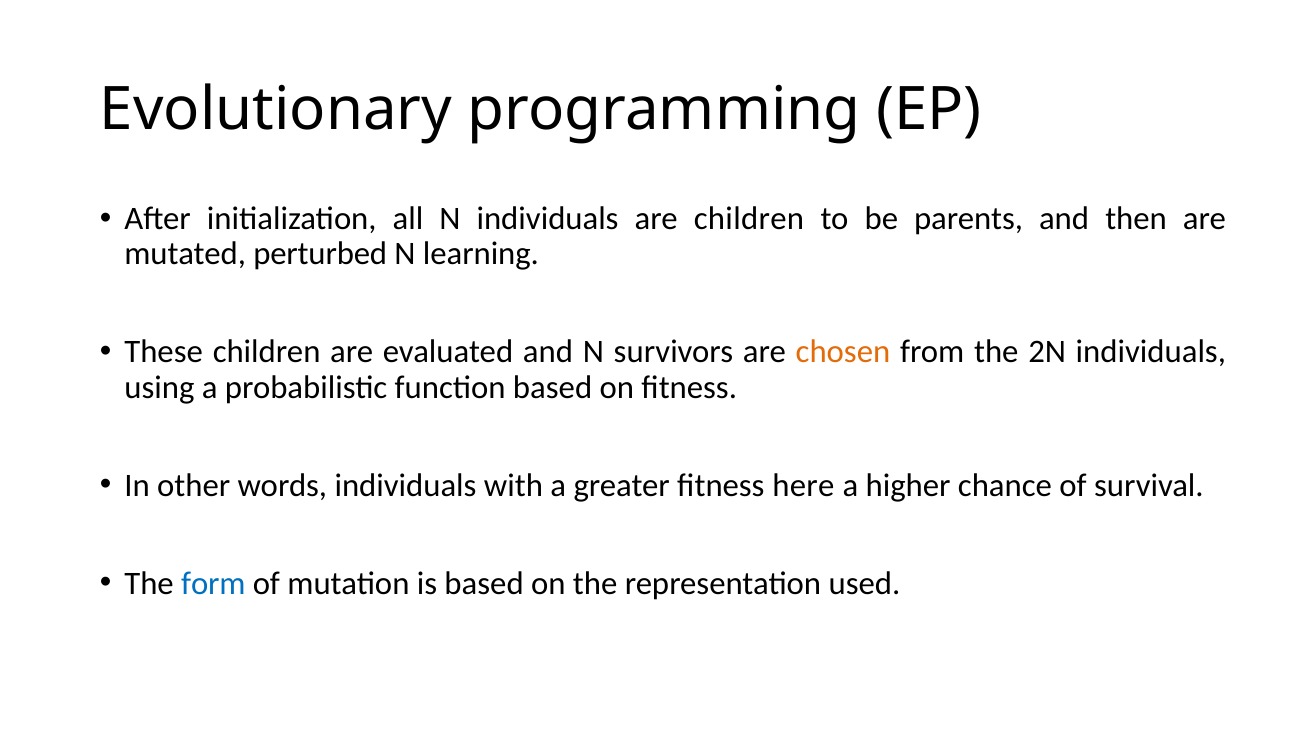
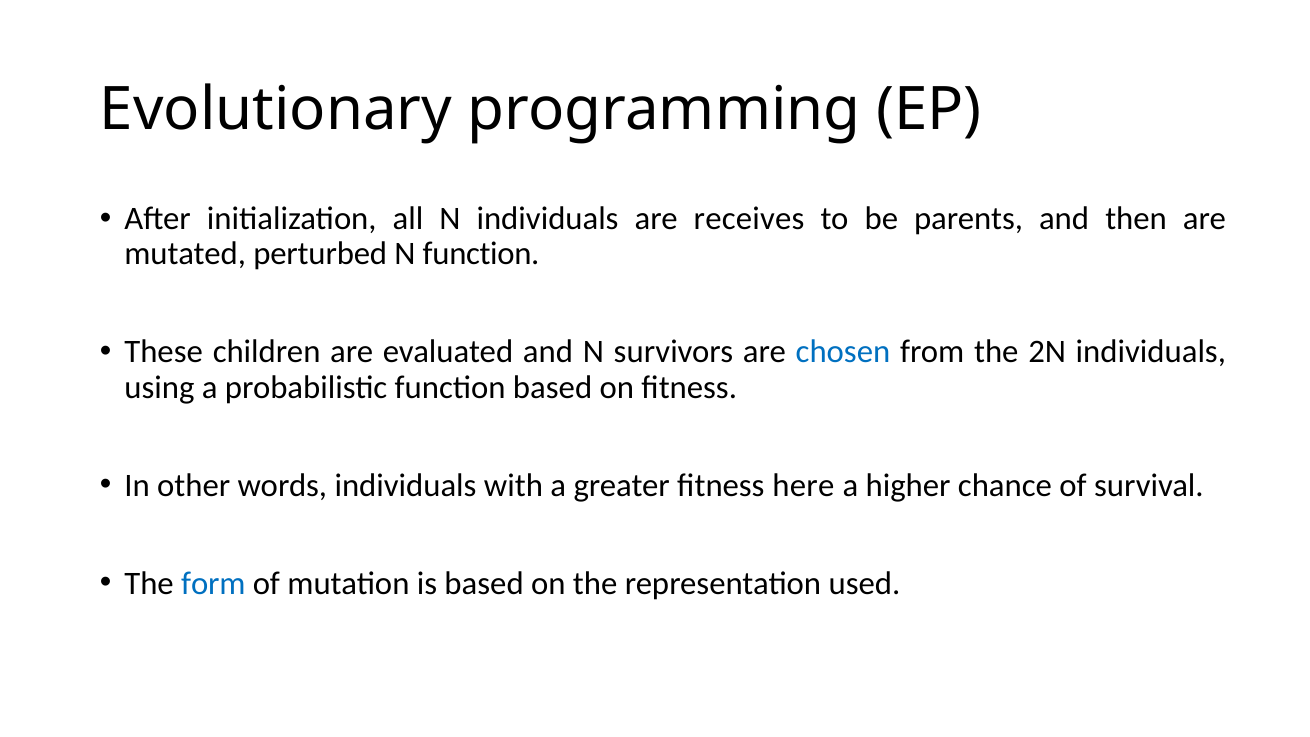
are children: children -> receives (749, 219)
N learning: learning -> function (481, 254)
chosen colour: orange -> blue (843, 352)
